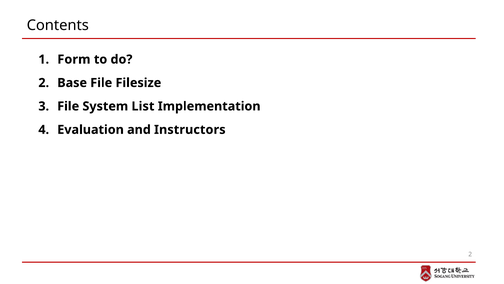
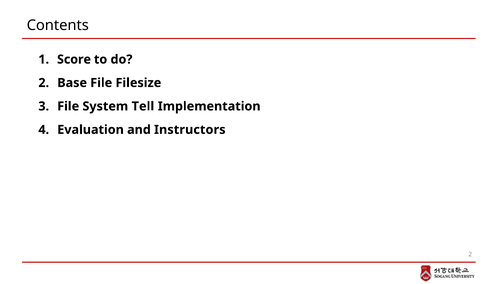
Form: Form -> Score (74, 59)
List: List -> Tell (143, 106)
